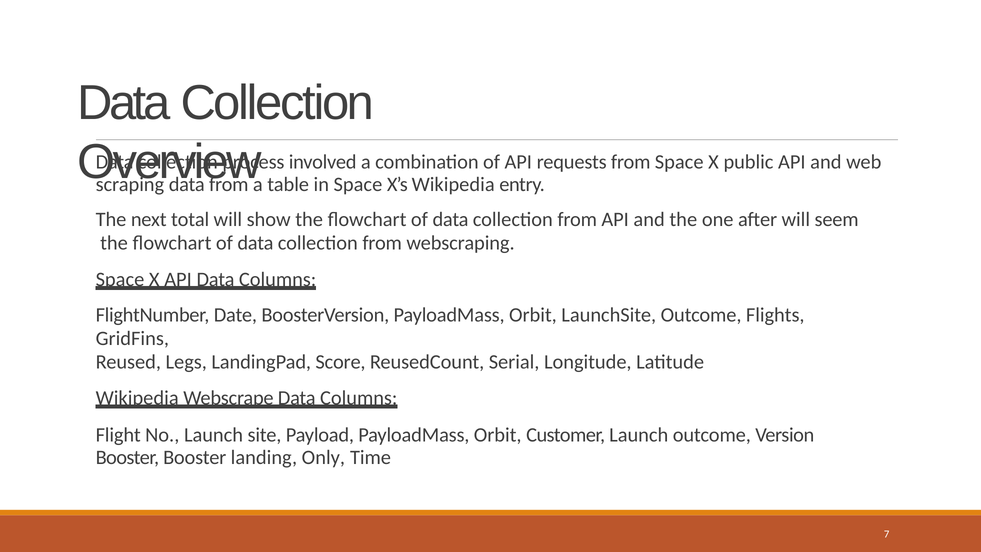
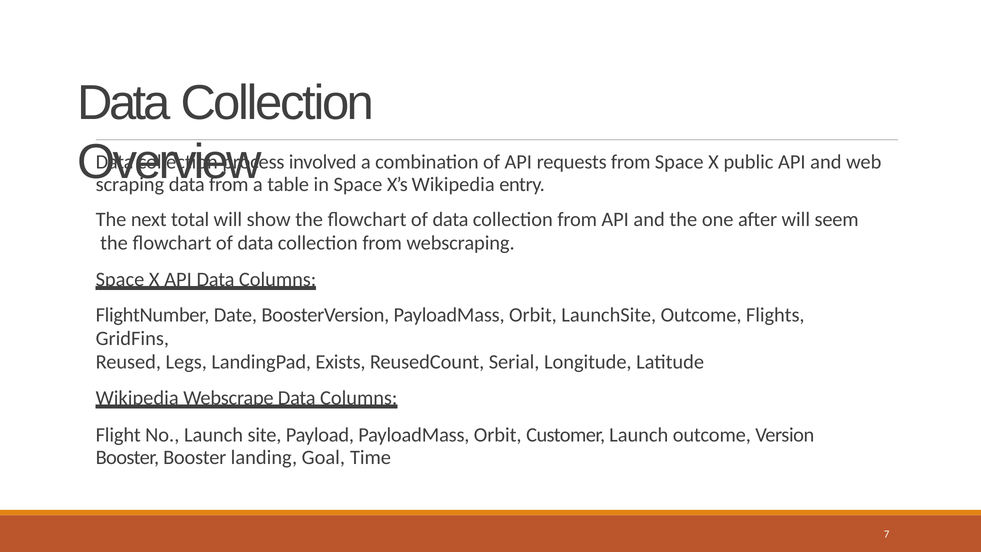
Score: Score -> Exists (340, 362)
Only: Only -> Goal (323, 457)
